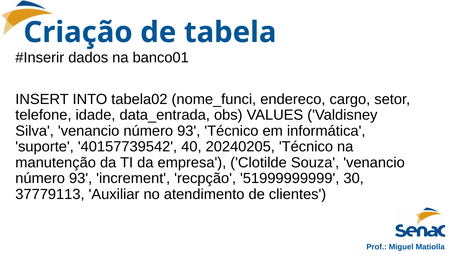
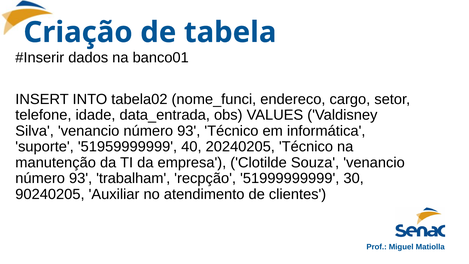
40157739542: 40157739542 -> 51959999999 (128, 147)
increment: increment -> trabalham (133, 178)
37779113: 37779113 -> 90240205 (50, 194)
